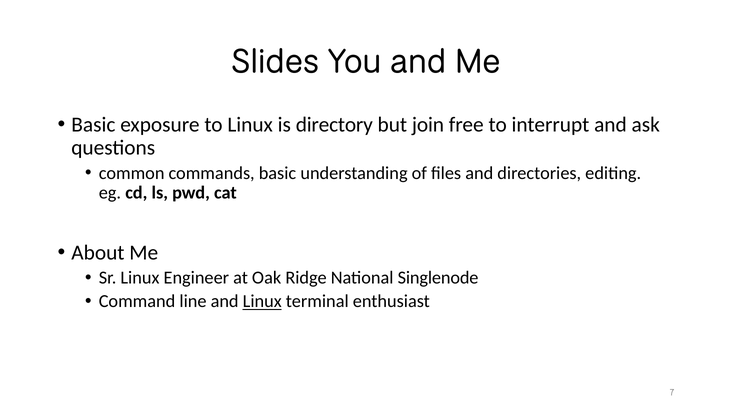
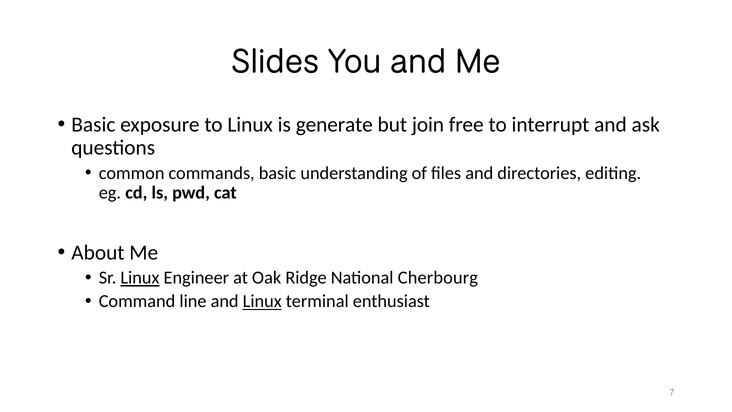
directory: directory -> generate (334, 125)
Linux underline: none -> present (140, 278)
Singlenode: Singlenode -> Cherbourg (438, 278)
